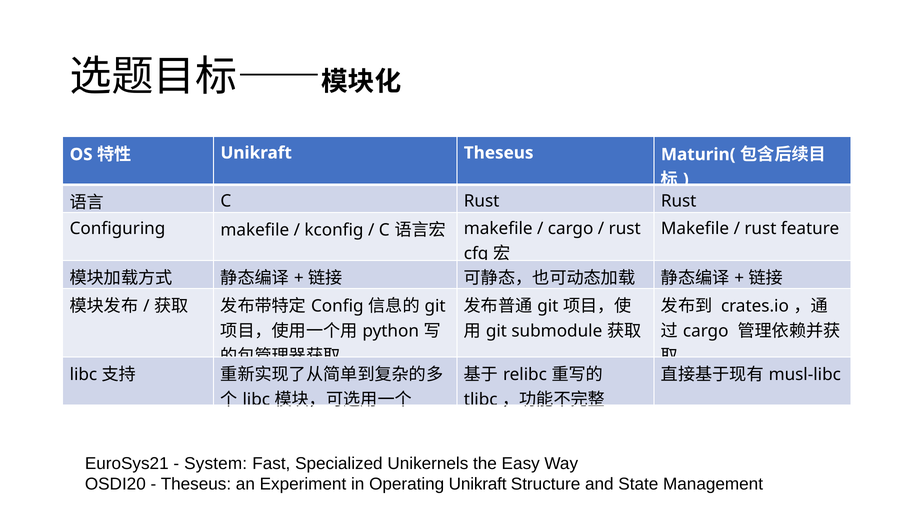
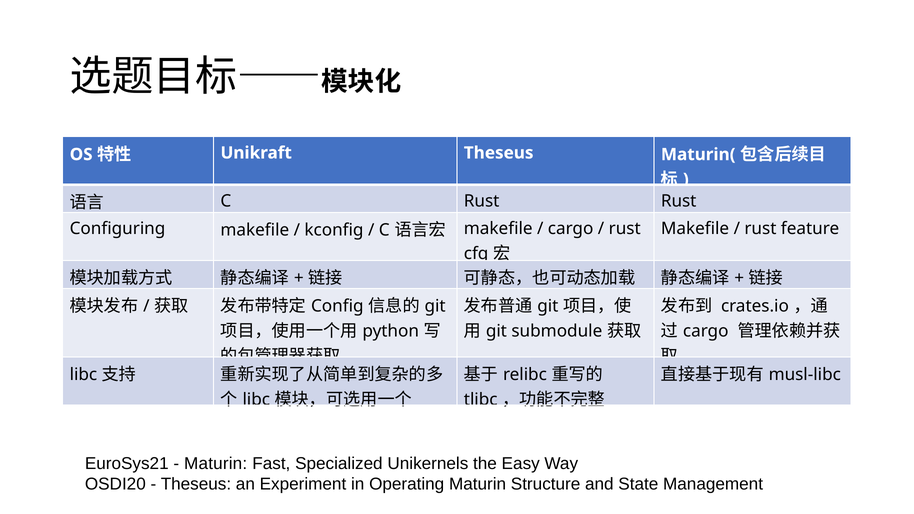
System: System -> Maturin (216, 464)
Operating Unikraft: Unikraft -> Maturin (478, 484)
